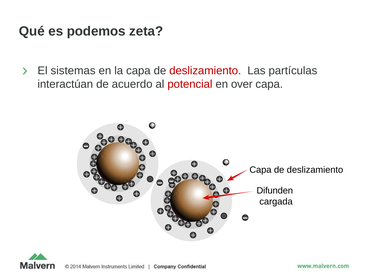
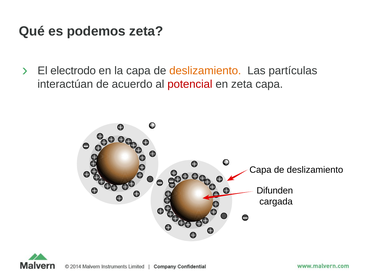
sistemas: sistemas -> electrodo (73, 71)
deslizamiento colour: red -> orange (205, 71)
en over: over -> zeta (242, 84)
